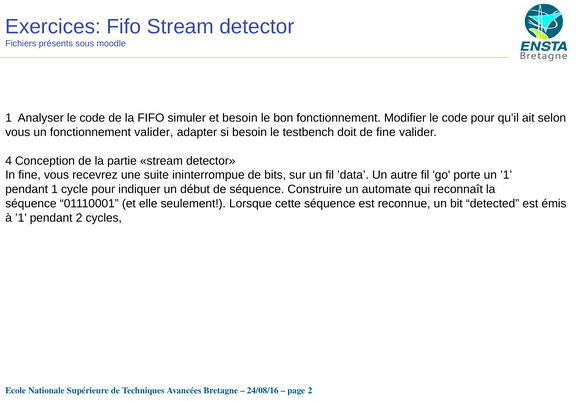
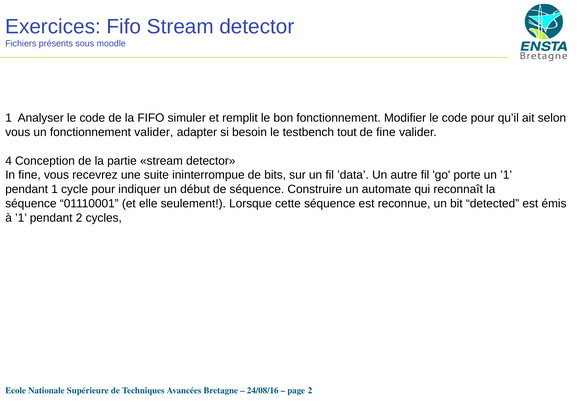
et besoin: besoin -> remplit (240, 118)
doit: doit -> tout (347, 132)
